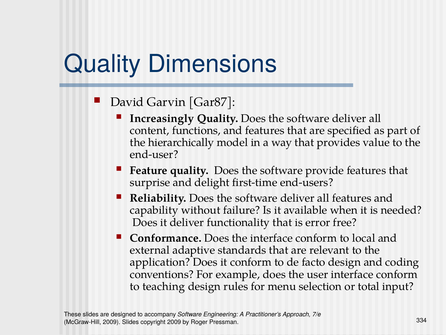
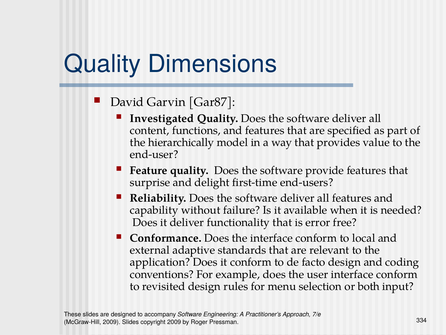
Increasingly: Increasingly -> Investigated (162, 118)
teaching: teaching -> revisited (164, 286)
total: total -> both (369, 286)
